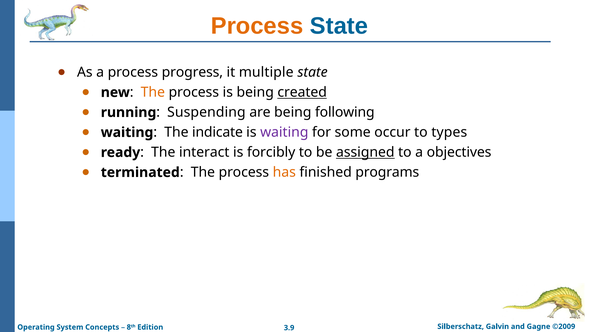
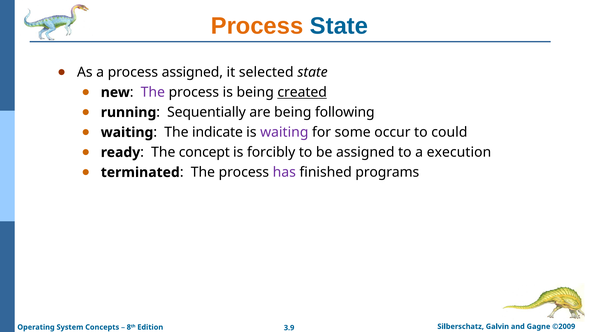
process progress: progress -> assigned (192, 72)
multiple: multiple -> selected (266, 72)
The colour: orange -> purple (153, 92)
Suspending: Suspending -> Sequentially (207, 112)
types: types -> could (449, 132)
interact: interact -> concept (204, 152)
assigned underline: present -> none (365, 152)
objectives: objectives -> execution (459, 152)
has colour: orange -> purple (284, 172)
